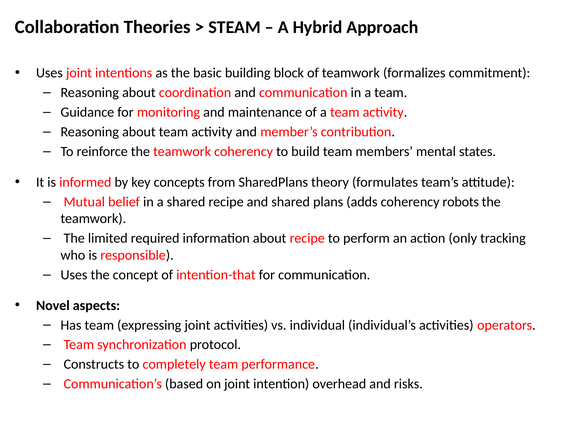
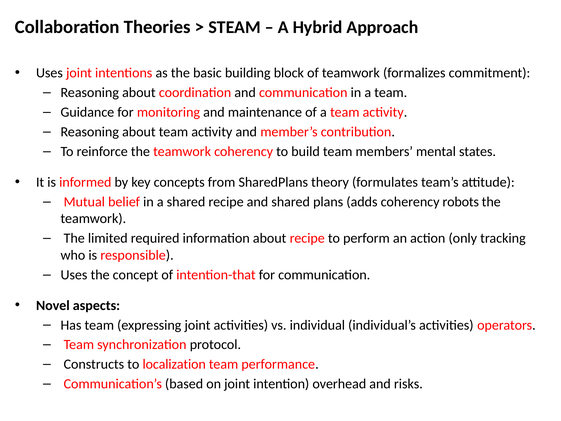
completely: completely -> localization (174, 364)
